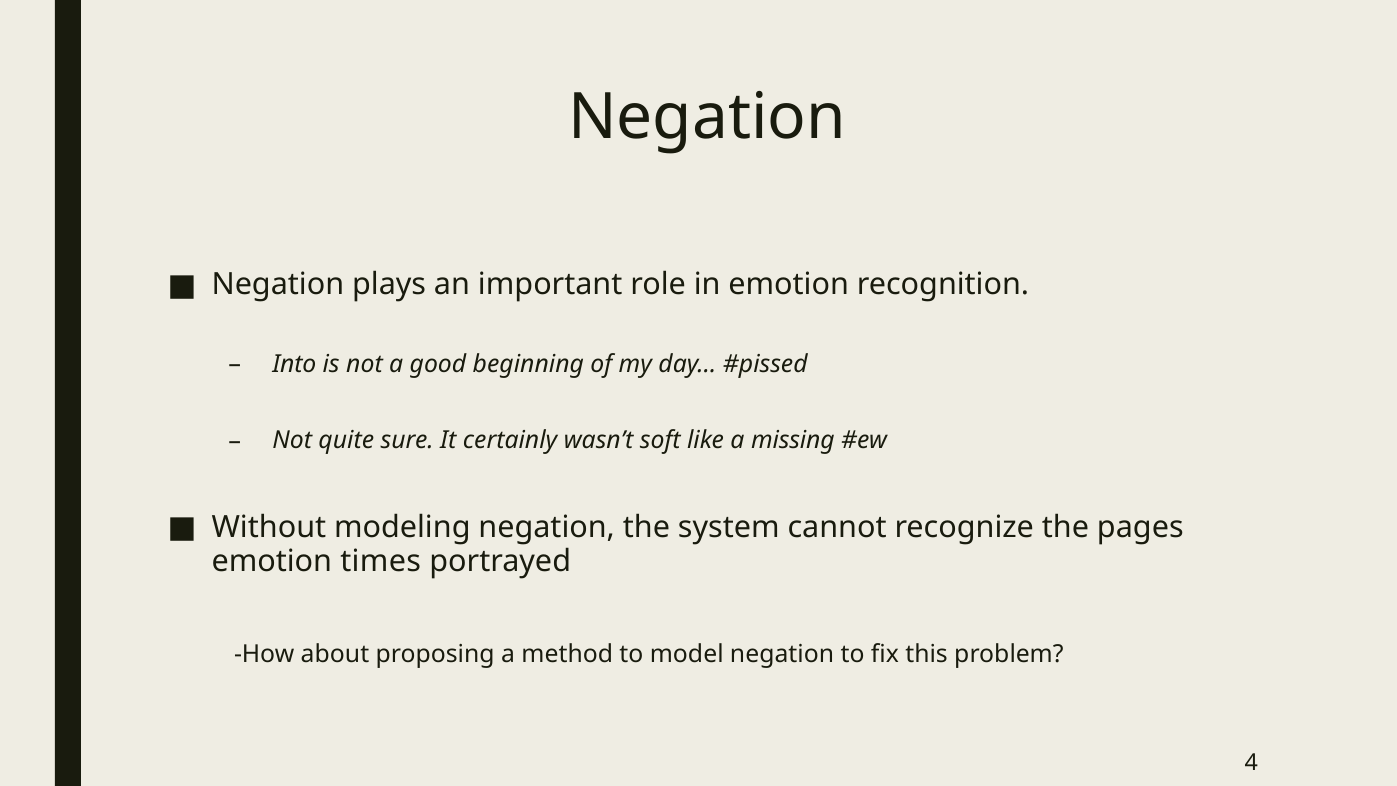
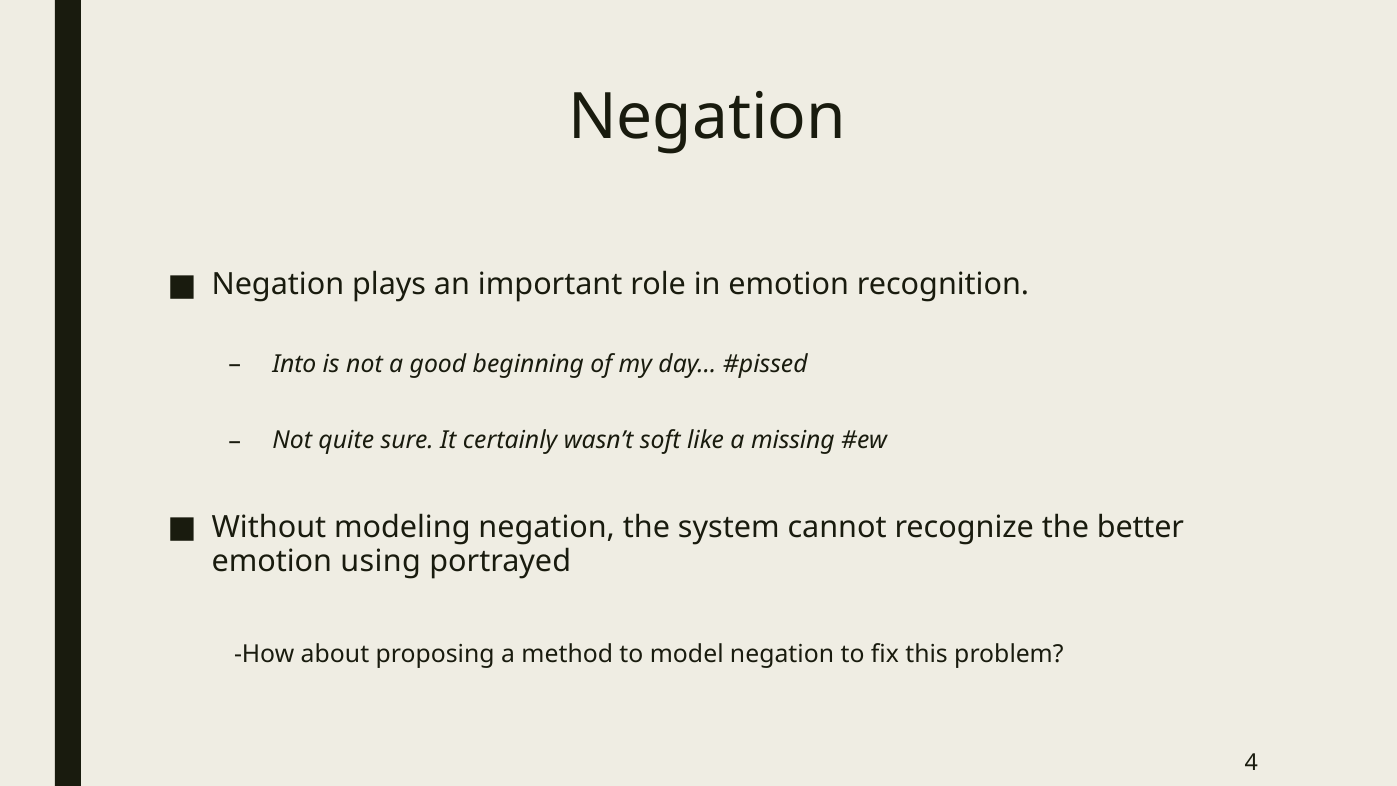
pages: pages -> better (1140, 527)
times: times -> using (381, 562)
